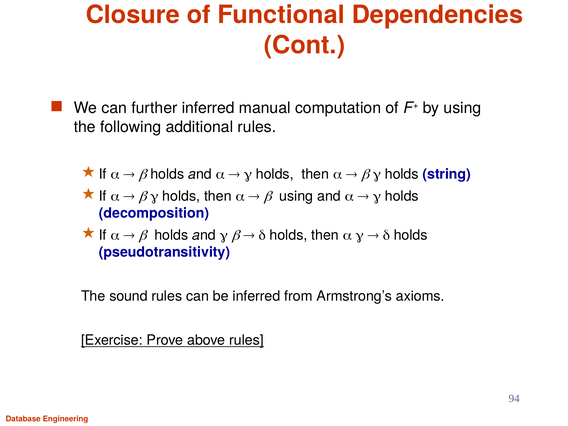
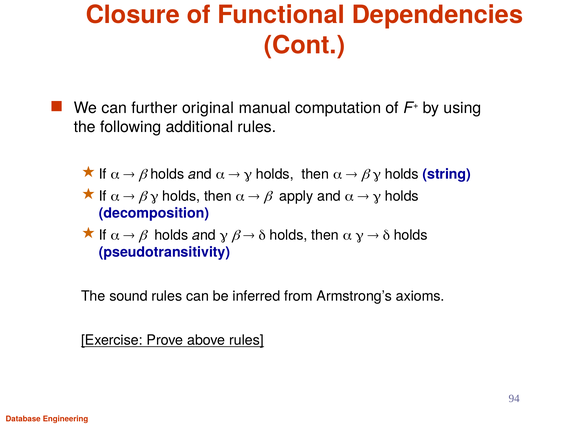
further inferred: inferred -> original (208, 108)
using: using -> apply (296, 196)
